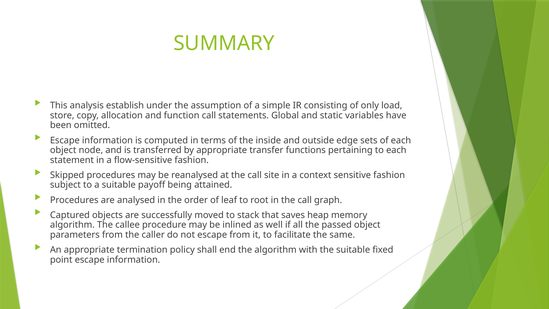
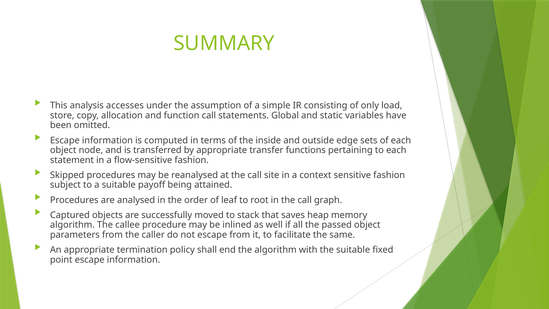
establish: establish -> accesses (125, 105)
